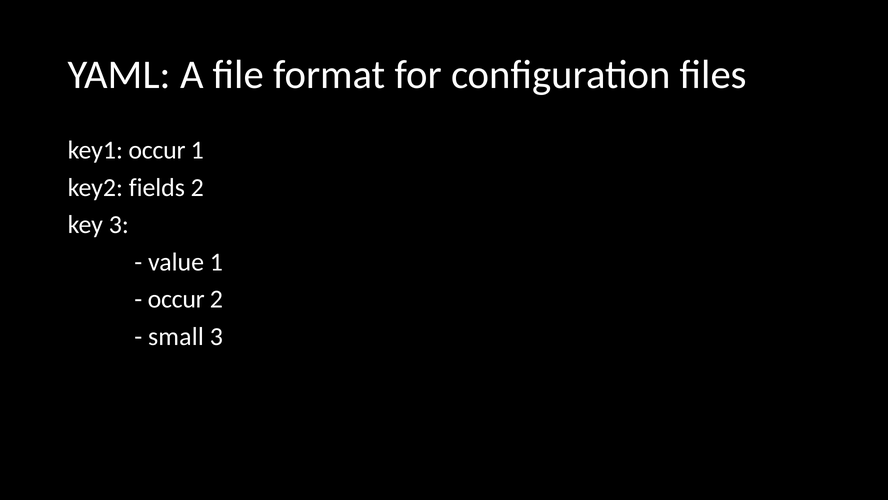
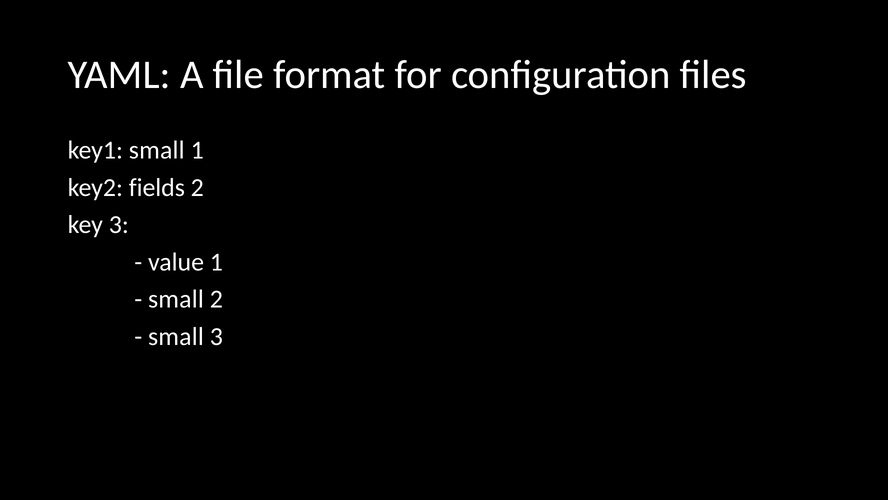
key1 occur: occur -> small (157, 150)
occur: occur -> small (176, 299)
